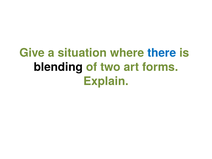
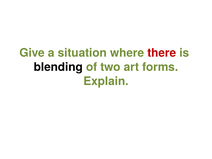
there colour: blue -> red (162, 53)
